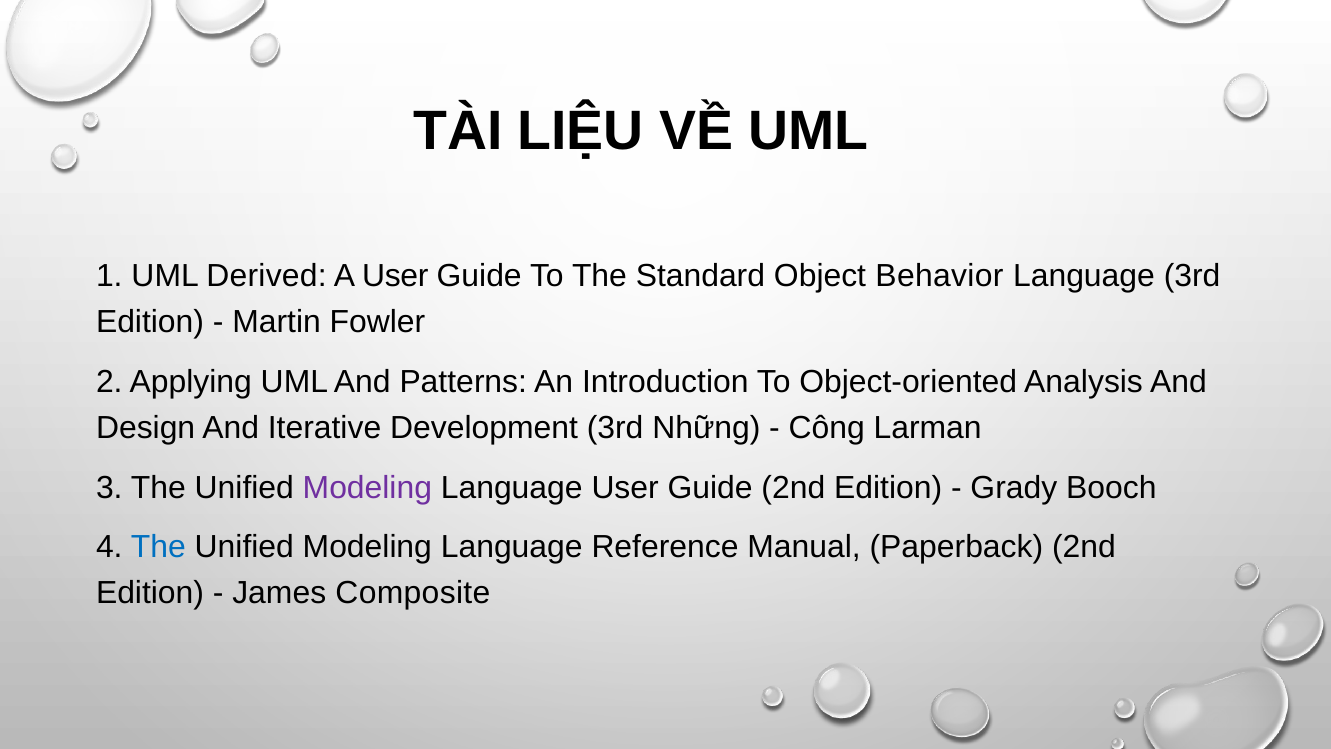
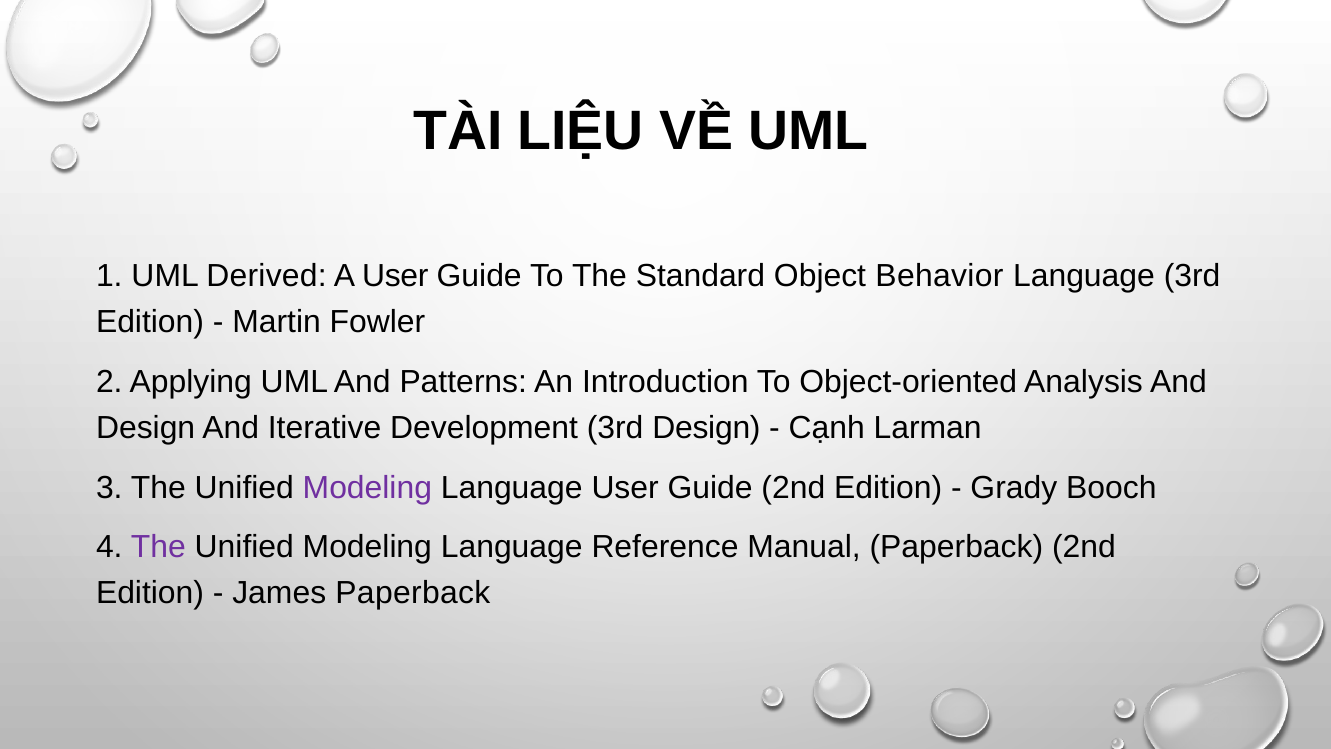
3rd Những: Những -> Design (706, 428)
Công: Công -> Cạnh (827, 428)
The colour: blue -> purple (158, 547)
James Composite: Composite -> Paperback (413, 593)
